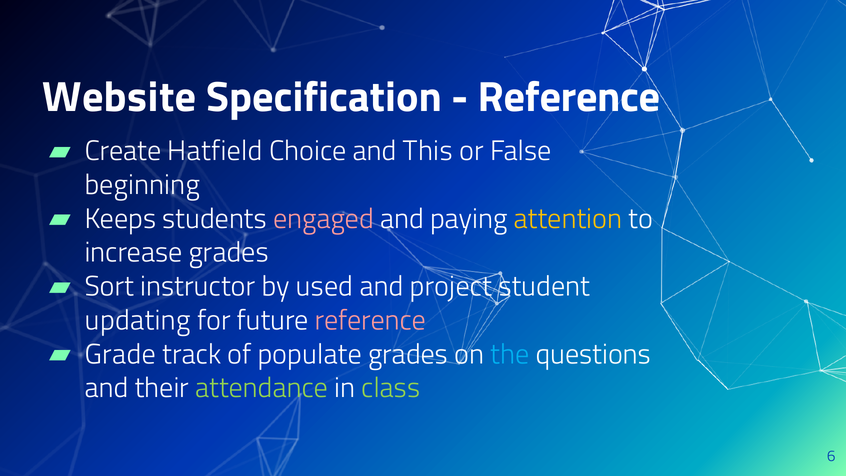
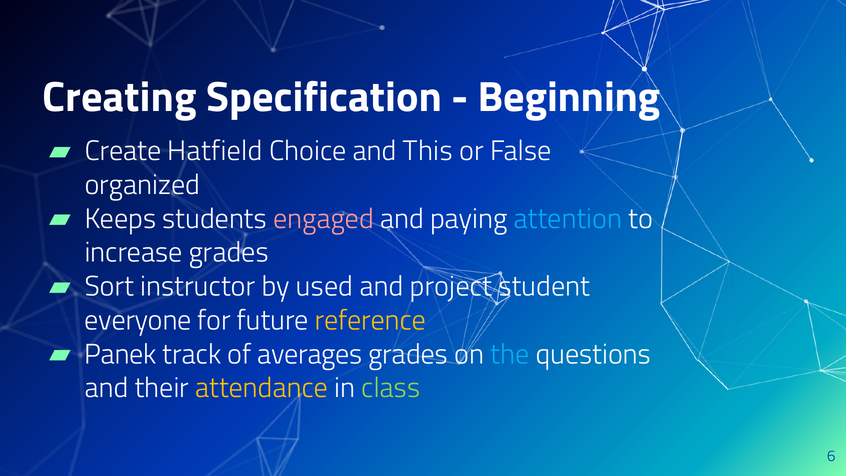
Website: Website -> Creating (120, 97)
Reference: Reference -> Beginning (569, 97)
beginning: beginning -> organized (142, 185)
attention colour: yellow -> light blue (568, 219)
updating: updating -> everyone (138, 320)
reference colour: pink -> yellow (371, 320)
Grade: Grade -> Panek (121, 354)
populate: populate -> averages (310, 354)
attendance colour: light green -> yellow (262, 388)
